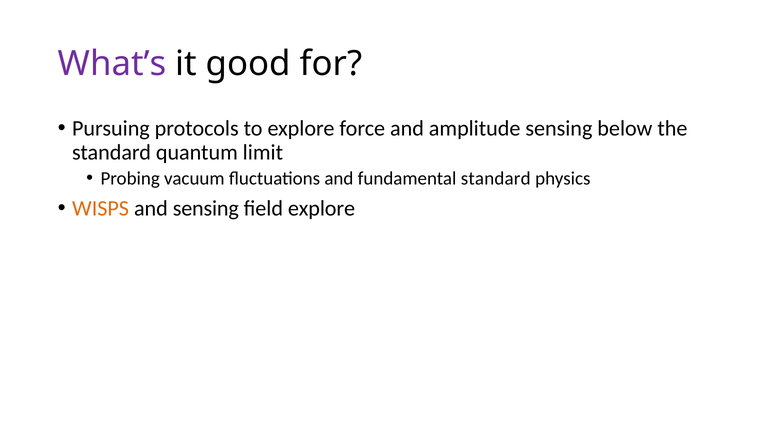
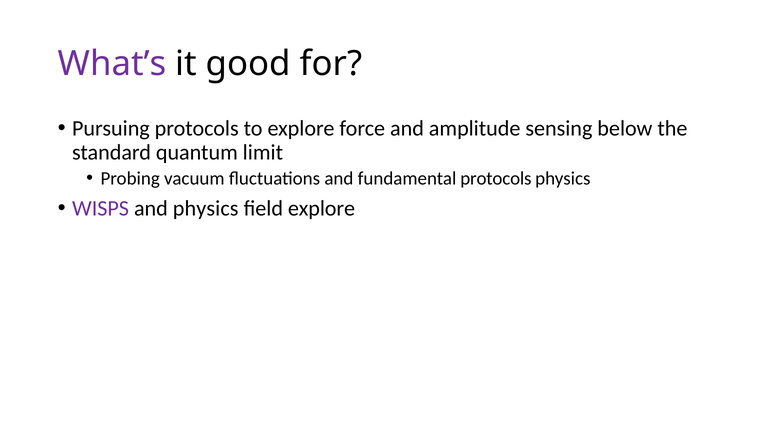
fundamental standard: standard -> protocols (496, 178)
WISPS colour: orange -> purple (101, 208)
and sensing: sensing -> physics (206, 208)
